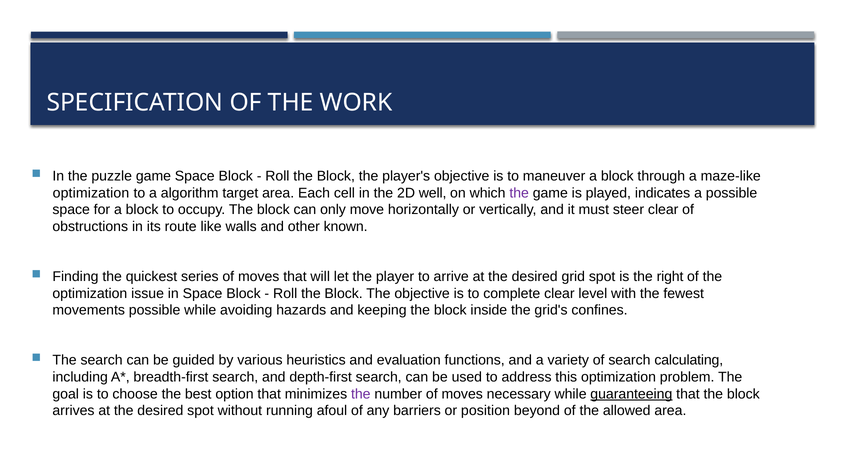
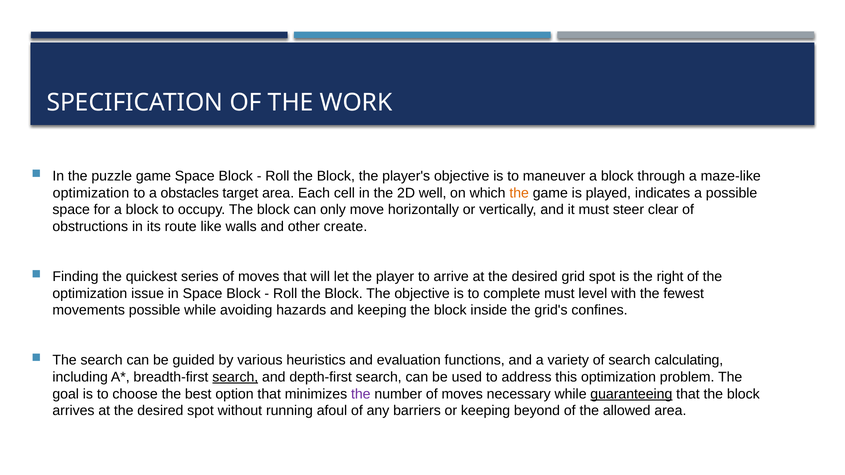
algorithm: algorithm -> obstacles (190, 193)
the colour: purple -> orange (519, 193)
known: known -> create (346, 227)
complete clear: clear -> must (559, 294)
search underline: none -> present (235, 377)
or position: position -> keeping (486, 411)
